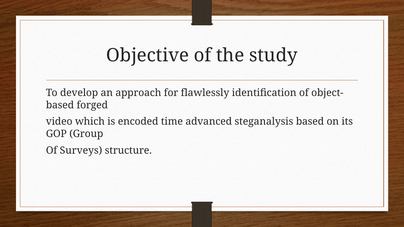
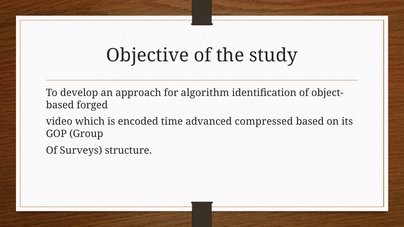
flawlessly: flawlessly -> algorithm (205, 93)
steganalysis: steganalysis -> compressed (264, 122)
